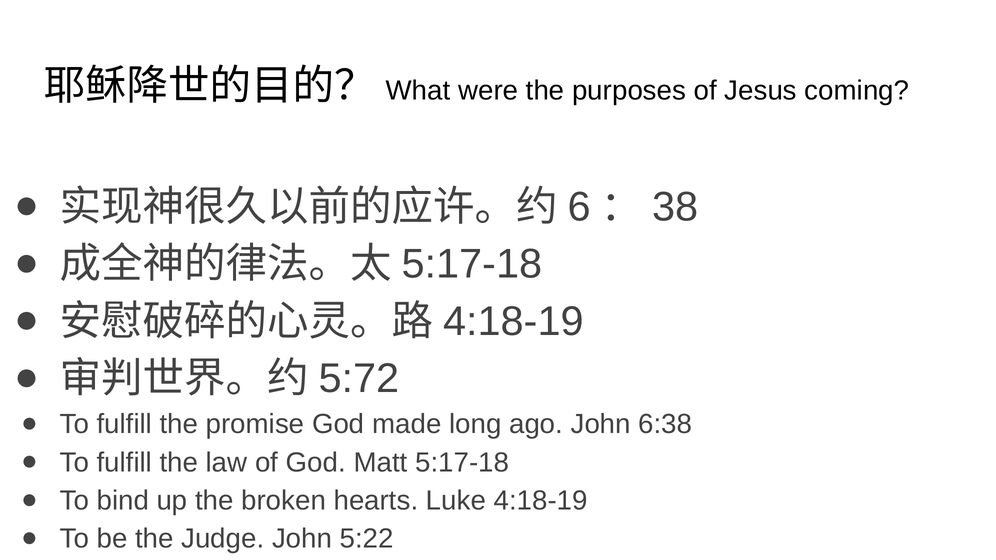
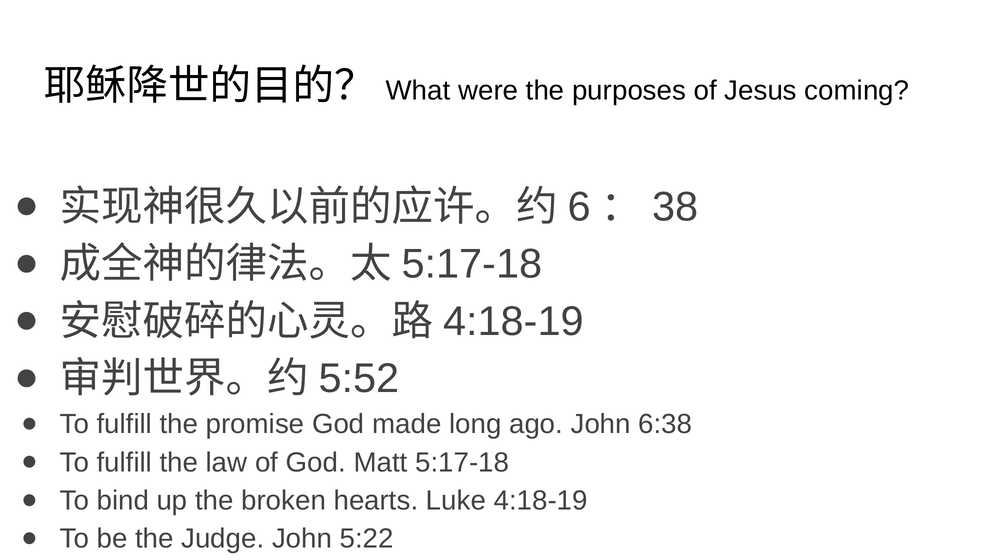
5:72: 5:72 -> 5:52 (359, 379)
